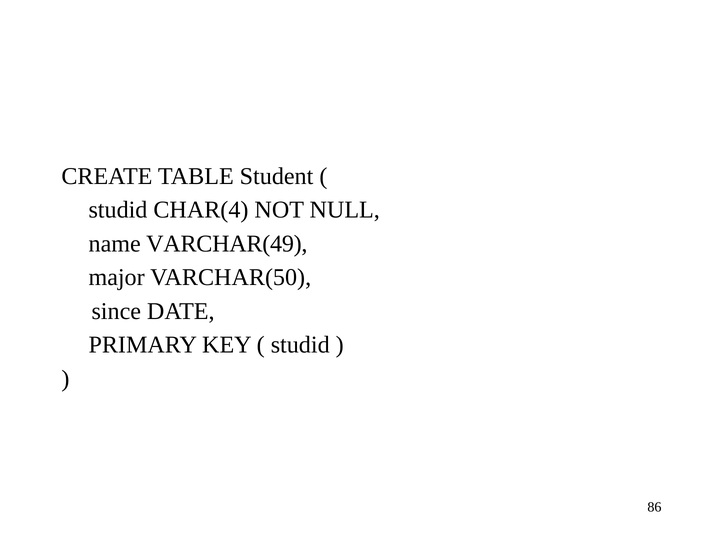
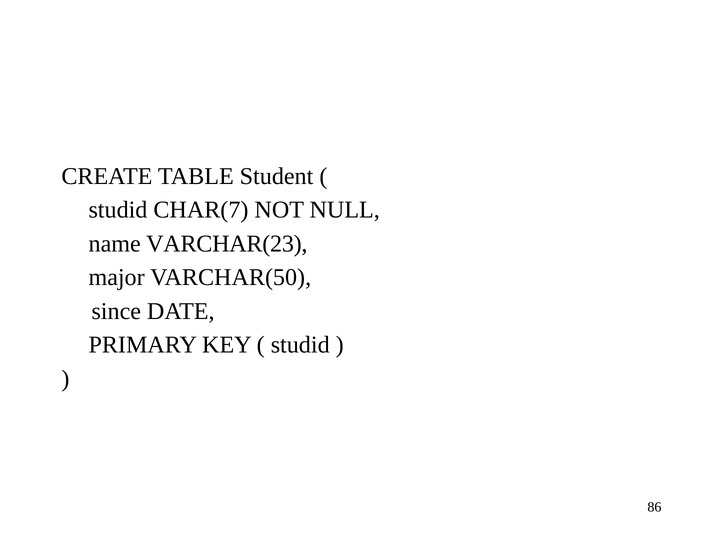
CHAR(4: CHAR(4 -> CHAR(7 (201, 210)
VARCHAR(49: VARCHAR(49 -> VARCHAR(23 (227, 244)
